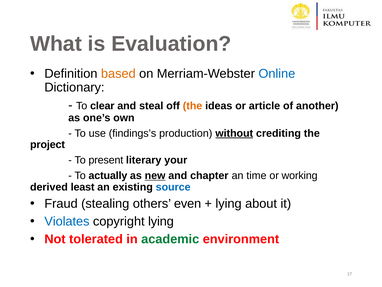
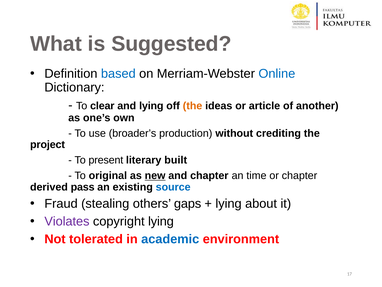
Evaluation: Evaluation -> Suggested (171, 44)
based colour: orange -> blue (118, 73)
and steal: steal -> lying (151, 106)
findings’s: findings’s -> broader’s (133, 133)
without underline: present -> none (234, 133)
your: your -> built (176, 160)
actually: actually -> original (108, 175)
or working: working -> chapter (300, 175)
least: least -> pass (83, 187)
even: even -> gaps (188, 203)
Violates colour: blue -> purple (67, 221)
academic colour: green -> blue (170, 239)
